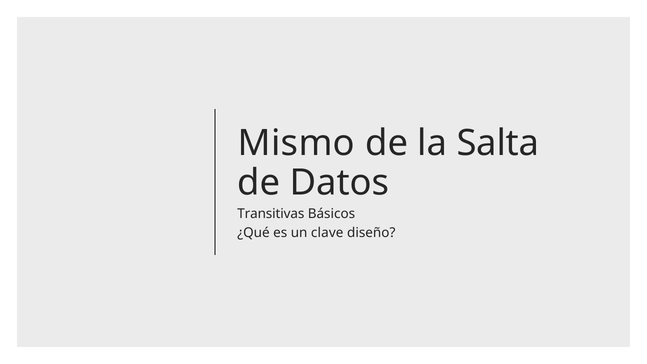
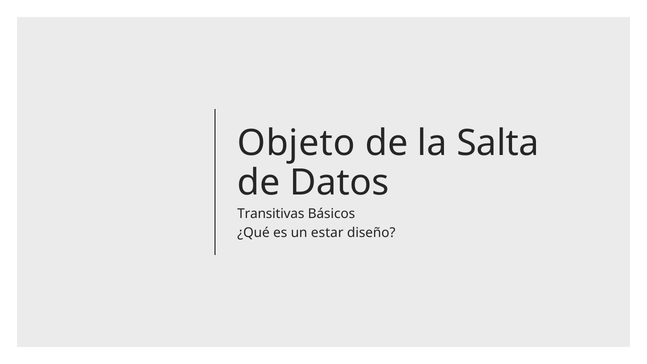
Mismo: Mismo -> Objeto (296, 143)
clave: clave -> estar (327, 233)
